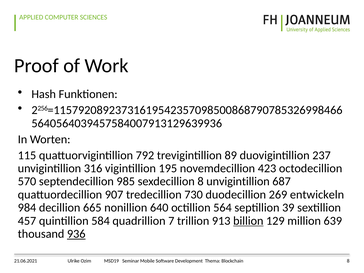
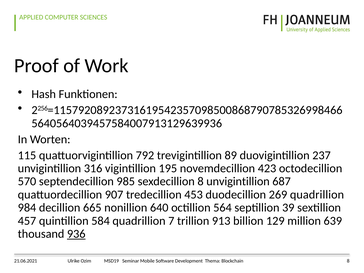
730: 730 -> 453 (194, 195)
269 entwickeln: entwickeln -> quadrillion (317, 195)
billion underline: present -> none (248, 221)
